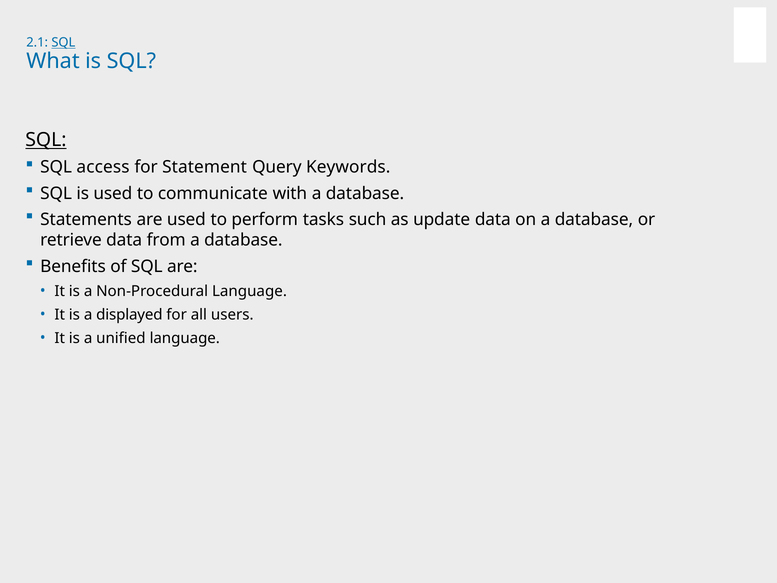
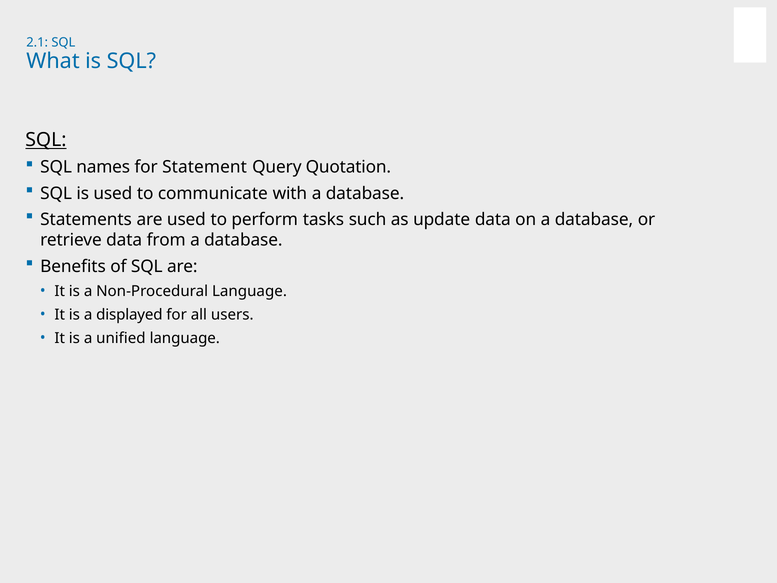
SQL underline: present -> none (63, 43)
access: access -> names (103, 167)
Keywords: Keywords -> Quotation (348, 167)
